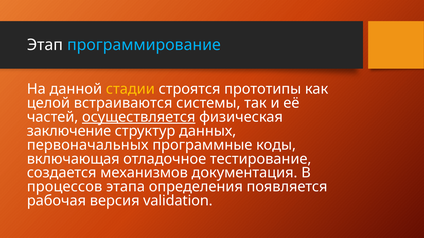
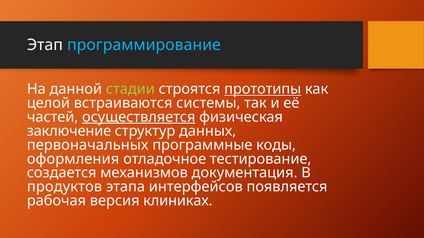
стадии colour: yellow -> light green (130, 89)
прототипы underline: none -> present (263, 89)
включающая: включающая -> оформления (73, 159)
процессов: процессов -> продуктов (65, 187)
определения: определения -> интерфейсов (196, 187)
validation: validation -> клиниках (178, 201)
